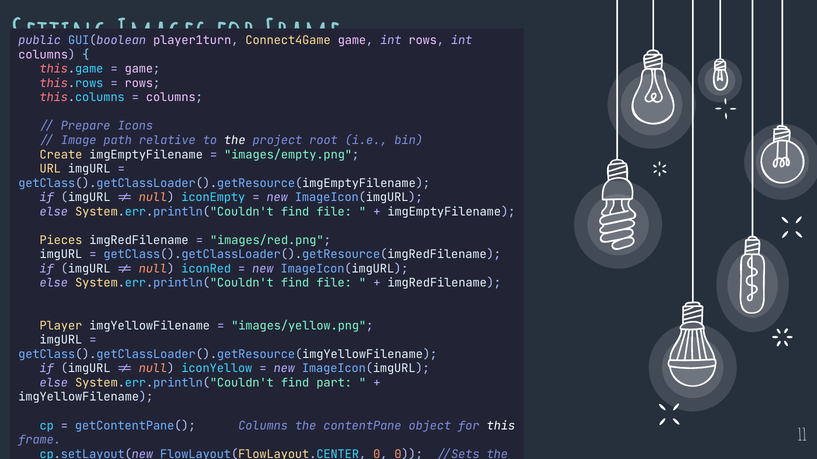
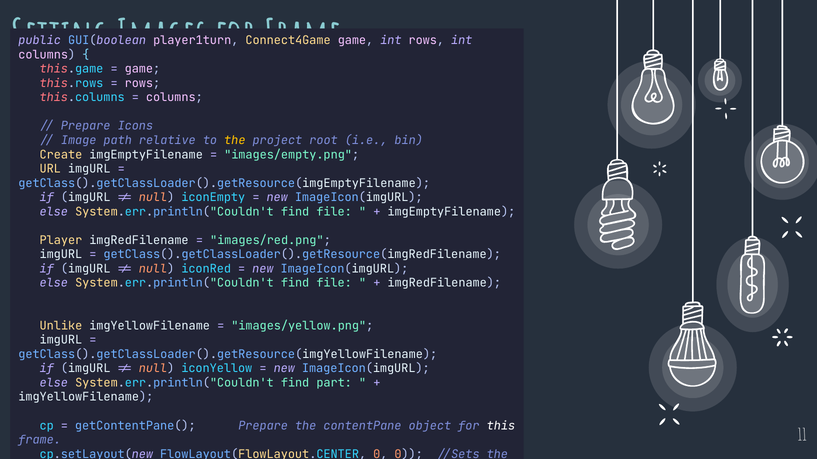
the colour: white -> yellow (235, 140)
Pieces: Pieces -> Player (61, 240)
Player: Player -> Unlike (61, 326)
//Columns: //Columns -> //Prepare (256, 426)
